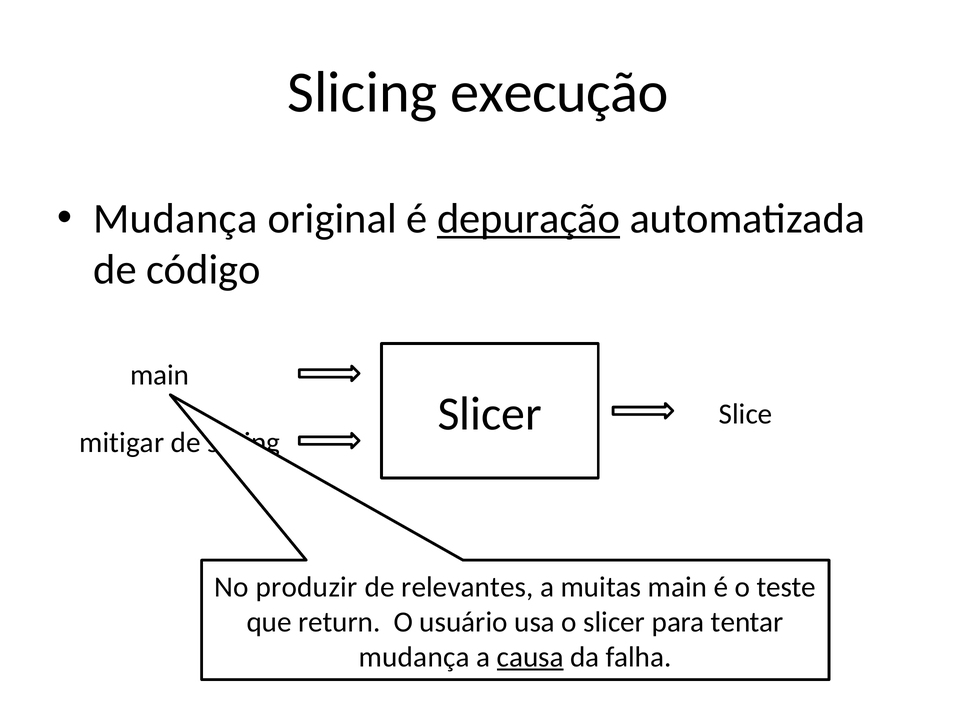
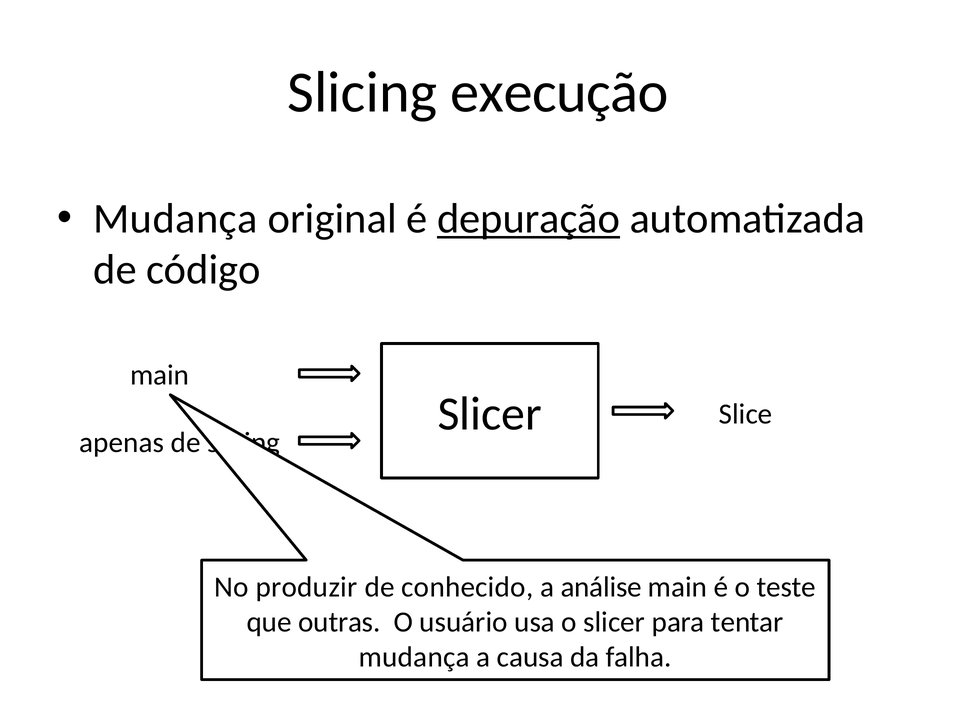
mitigar: mitigar -> apenas (122, 443)
relevantes: relevantes -> conhecido (467, 587)
muitas: muitas -> análise (601, 587)
return: return -> outras (339, 622)
causa underline: present -> none (530, 657)
